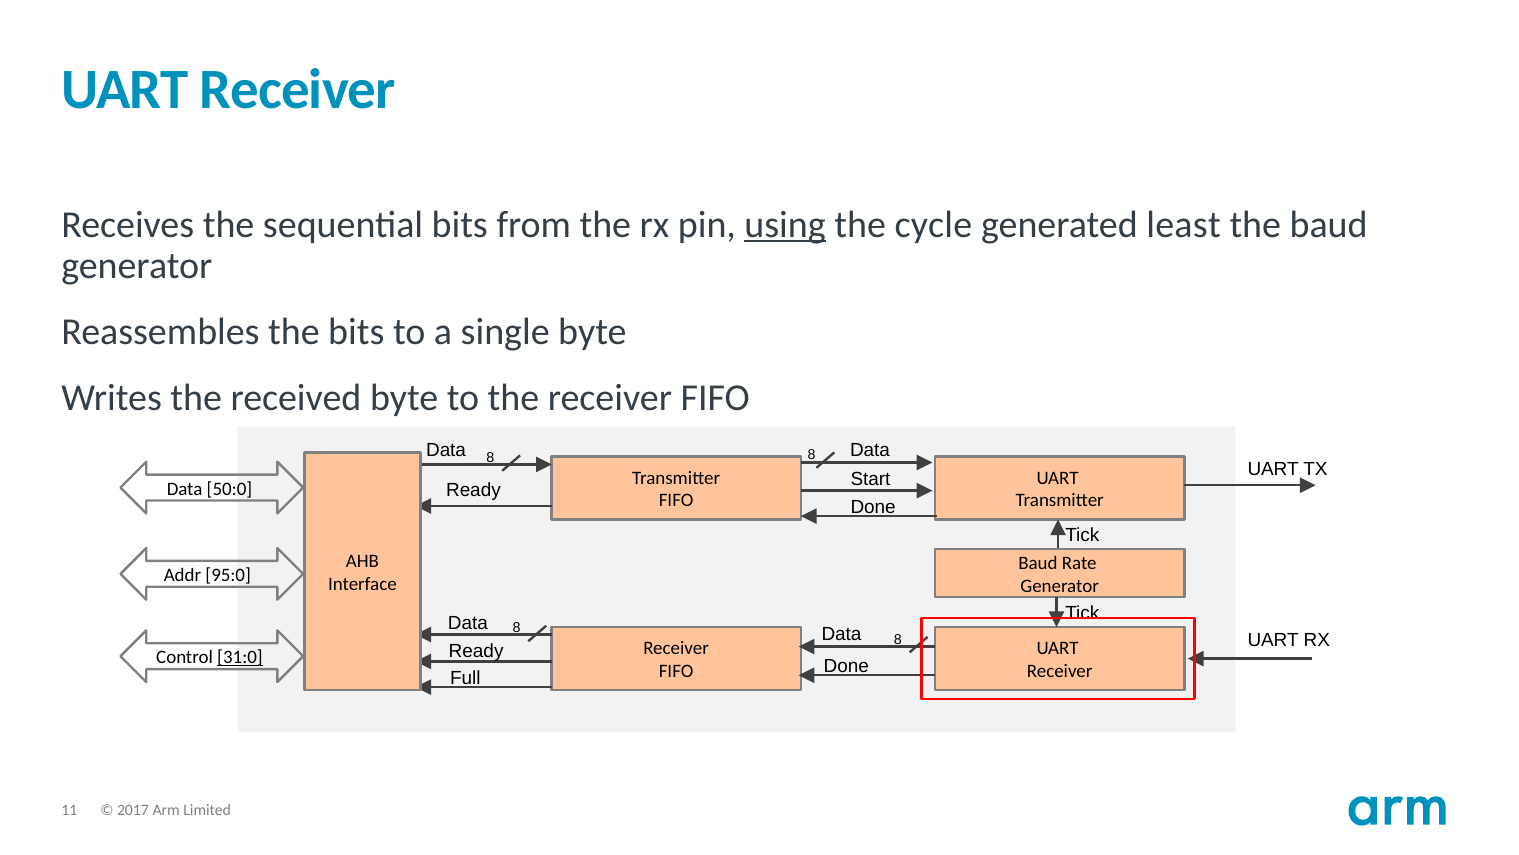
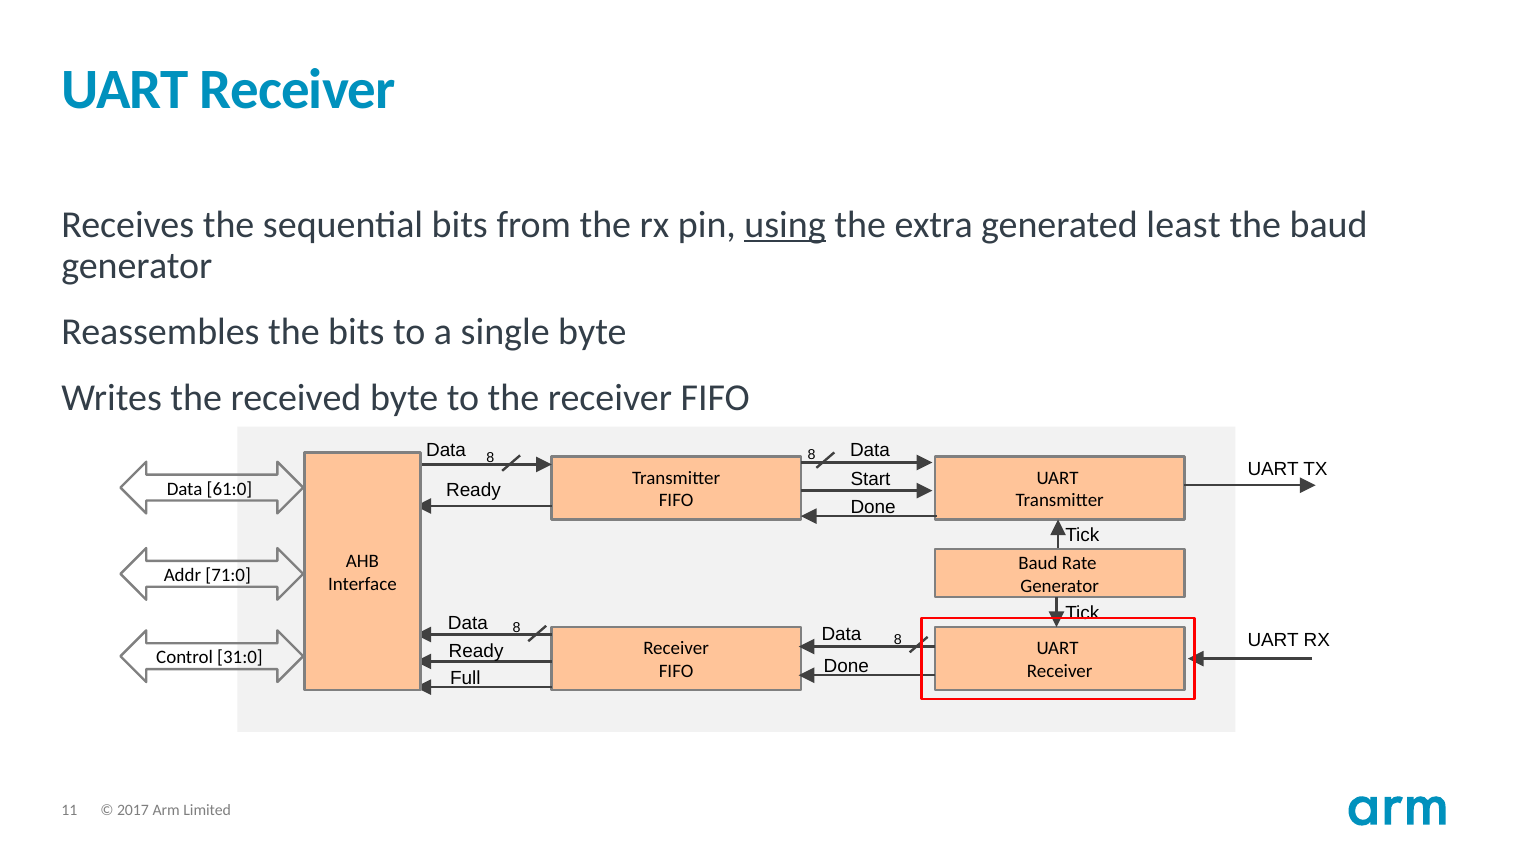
cycle: cycle -> extra (934, 225)
50:0: 50:0 -> 61:0 (229, 489)
95:0: 95:0 -> 71:0 (228, 575)
31:0 underline: present -> none (240, 657)
